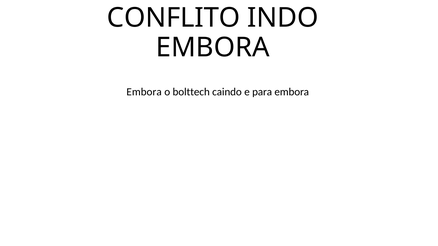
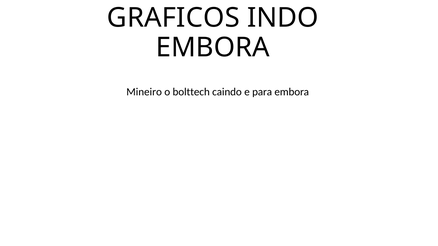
CONFLITO: CONFLITO -> GRAFICOS (173, 18)
Embora: Embora -> Mineiro (144, 92)
